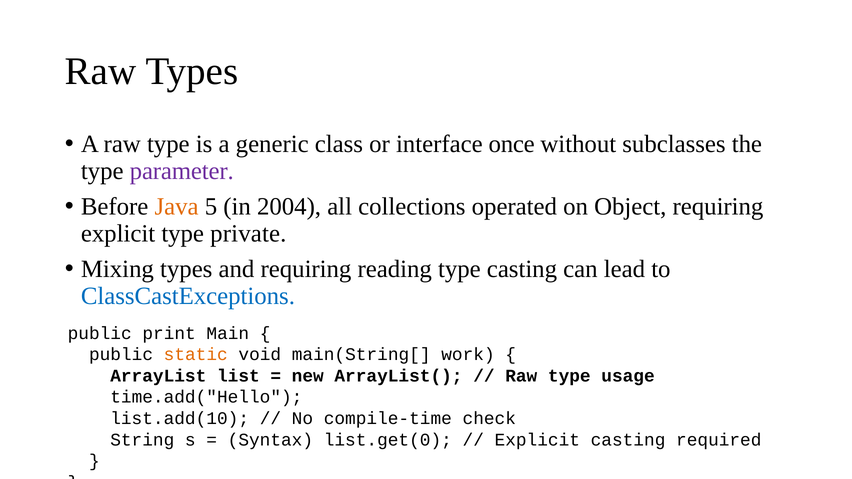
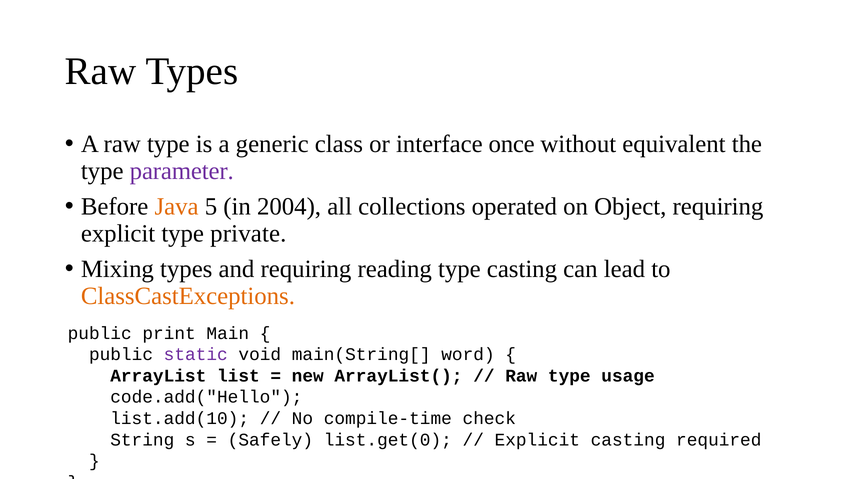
subclasses: subclasses -> equivalent (674, 144)
ClassCastExceptions colour: blue -> orange (188, 296)
static colour: orange -> purple (196, 355)
work: work -> word (468, 355)
time.add("Hello: time.add("Hello -> code.add("Hello (206, 397)
Syntax: Syntax -> Safely (270, 440)
